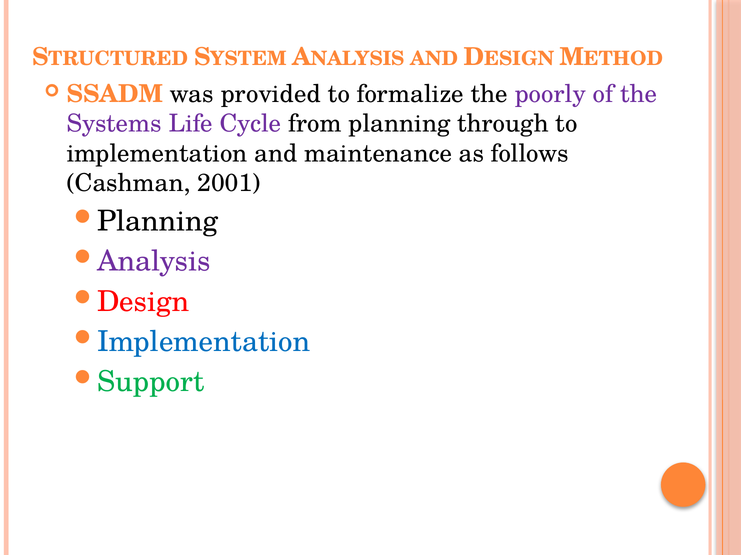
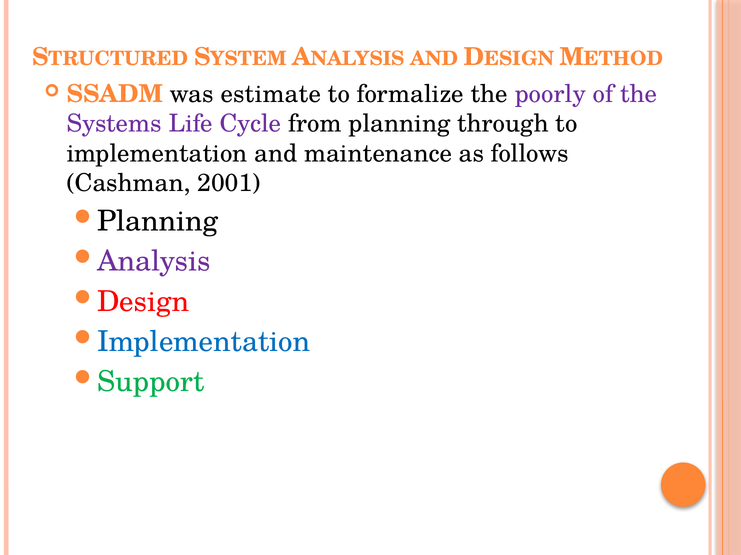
provided: provided -> estimate (271, 94)
